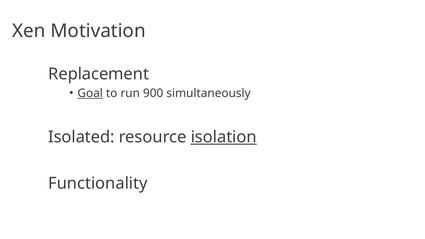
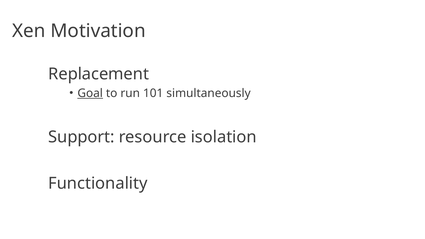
900: 900 -> 101 (153, 93)
Isolated: Isolated -> Support (81, 137)
isolation underline: present -> none (224, 137)
